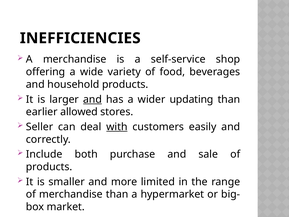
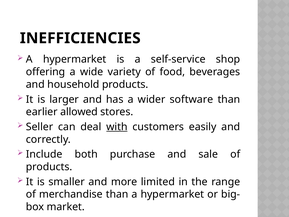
merchandise: merchandise -> hypermarket (75, 59)
and underline: present -> none (92, 99)
updating: updating -> software (191, 99)
